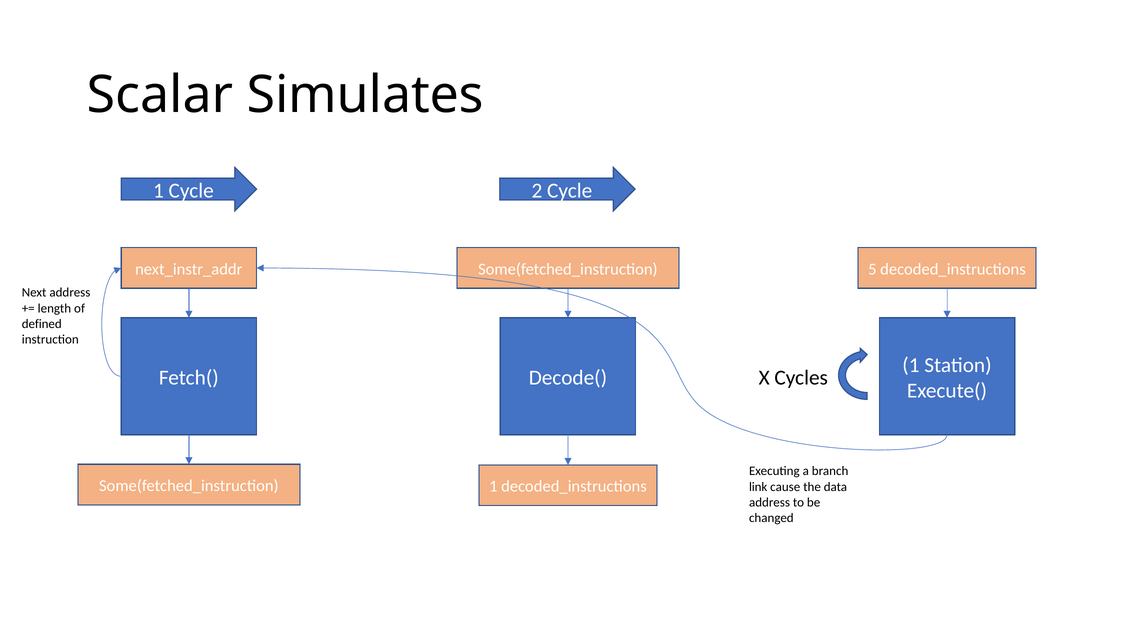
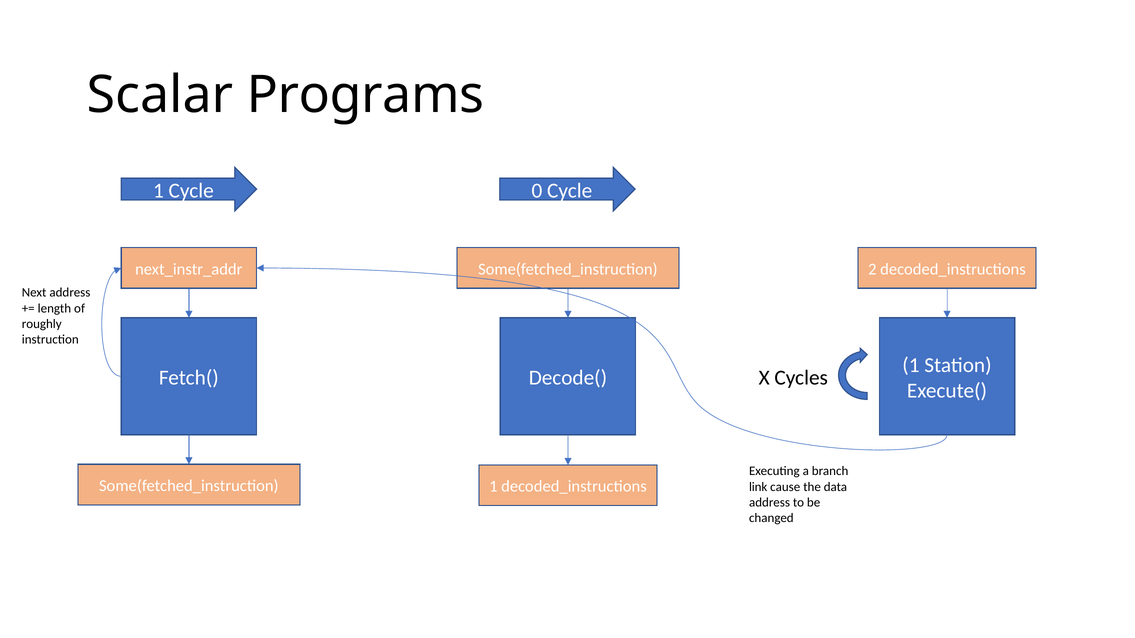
Simulates: Simulates -> Programs (365, 95)
2: 2 -> 0 (537, 191)
5: 5 -> 2 (872, 269)
defined: defined -> roughly (42, 324)
